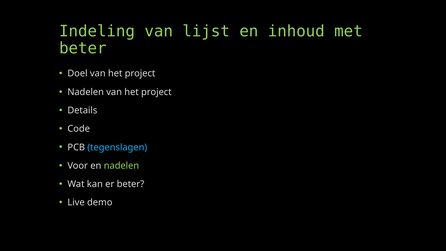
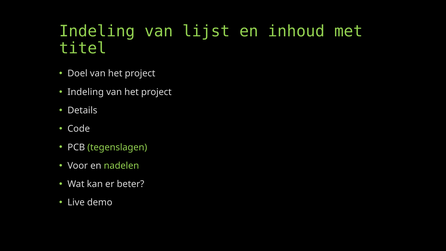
beter: beter -> titel (83, 48)
Nadelen: Nadelen -> Indeling (86, 92)
tegenslagen colour: light blue -> light green (117, 147)
